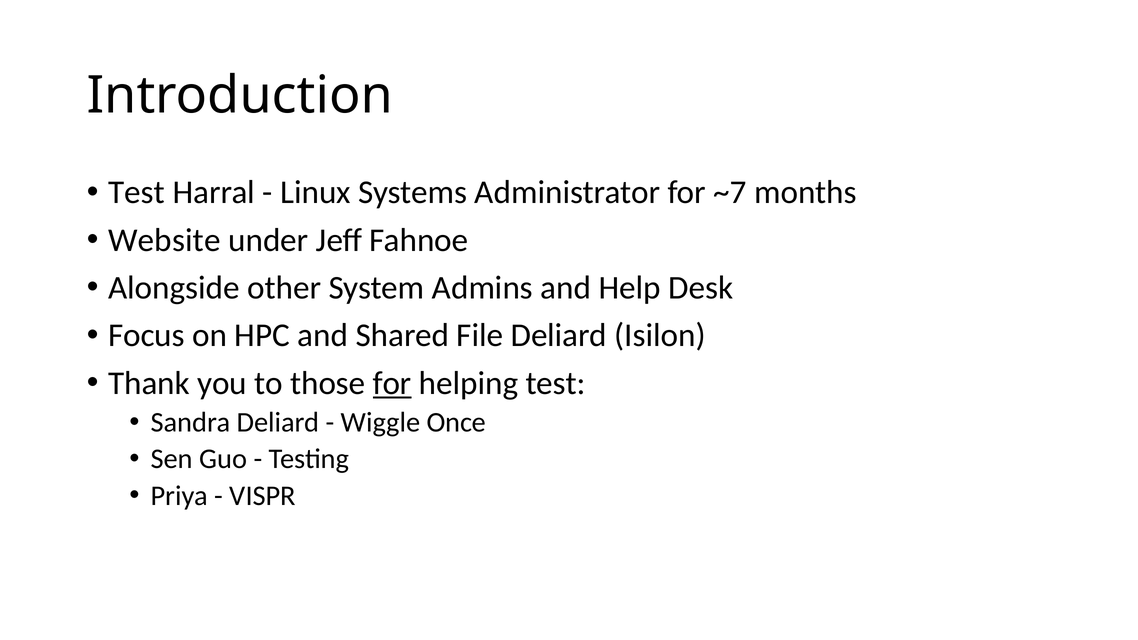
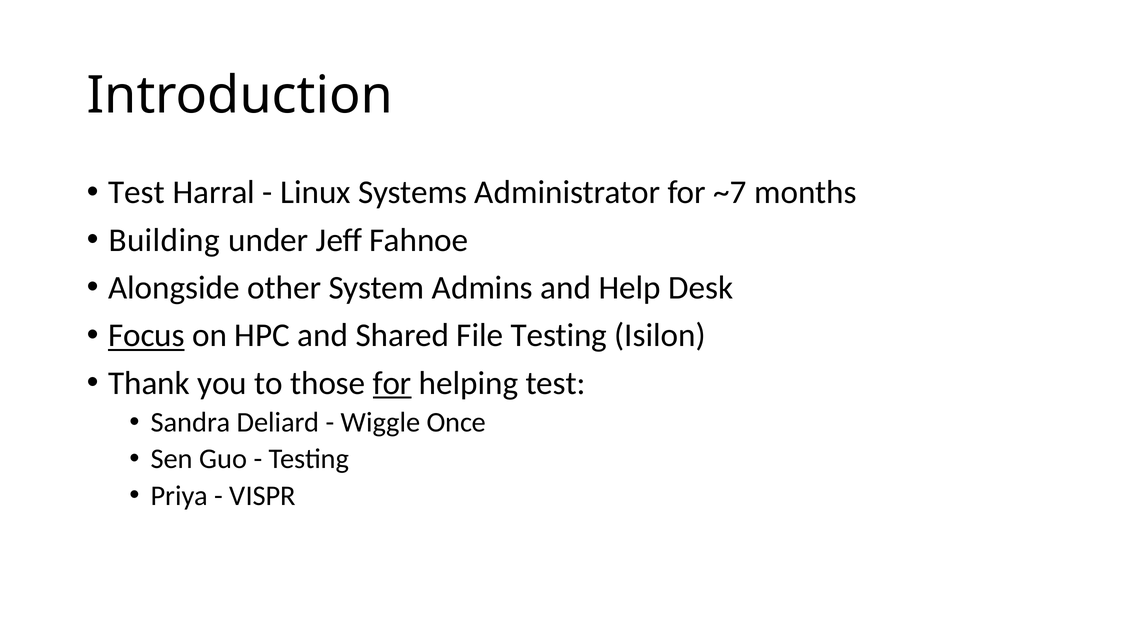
Website: Website -> Building (164, 240)
Focus underline: none -> present (146, 336)
File Deliard: Deliard -> Testing (559, 336)
